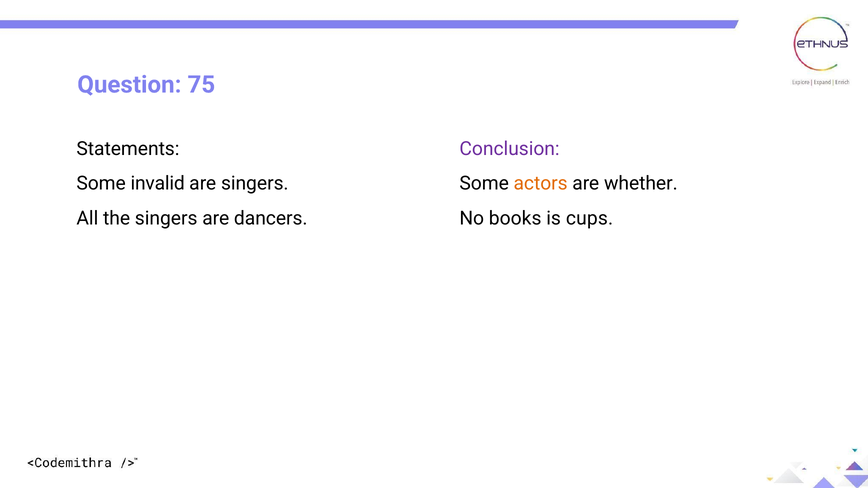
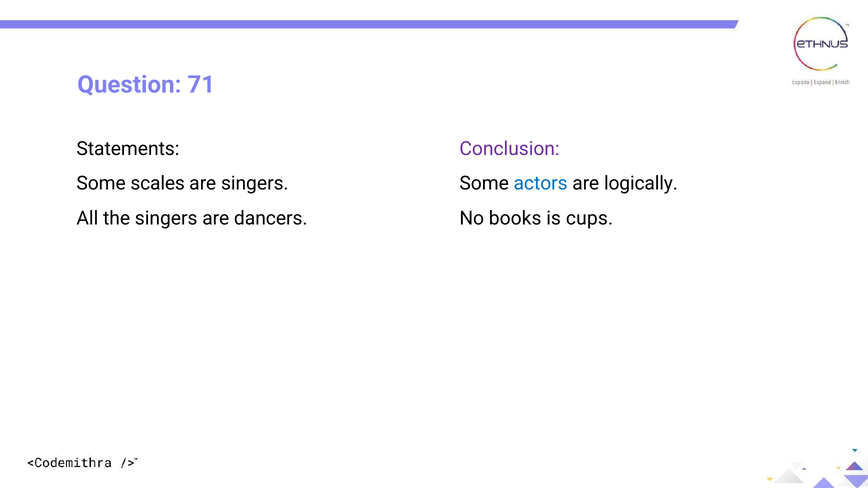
75: 75 -> 71 (201, 85)
invalid: invalid -> scales (158, 184)
actors colour: orange -> blue (541, 184)
whether: whether -> logically (641, 184)
